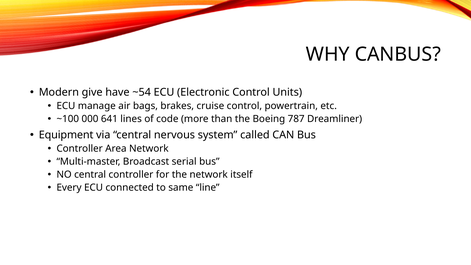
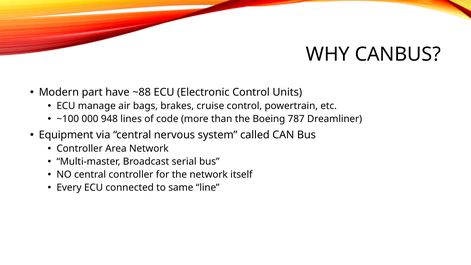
give: give -> part (92, 92)
~54: ~54 -> ~88 (142, 92)
641: 641 -> 948 (109, 119)
